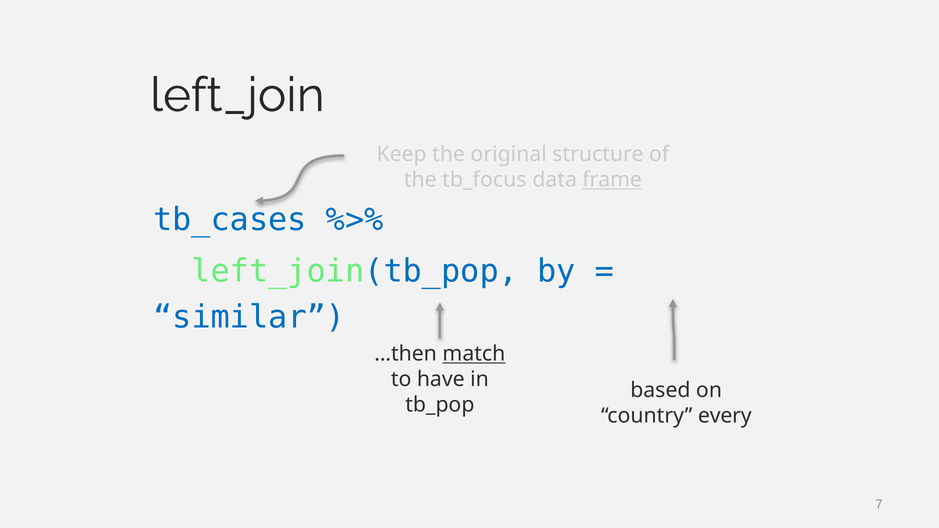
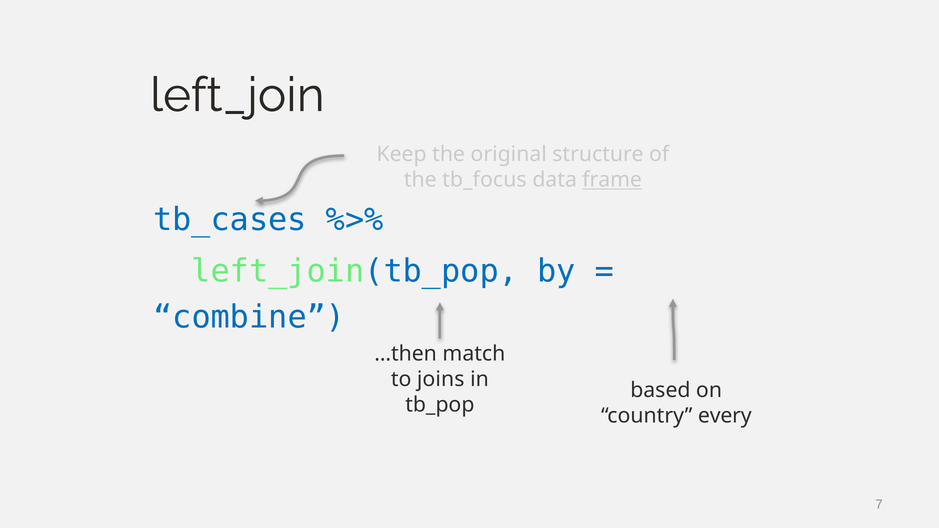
similar: similar -> combine (249, 317)
match underline: present -> none (474, 354)
have: have -> joins (441, 379)
